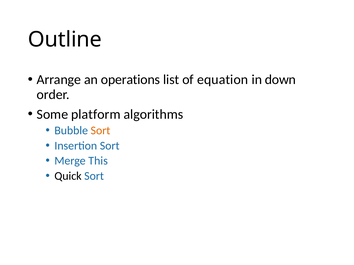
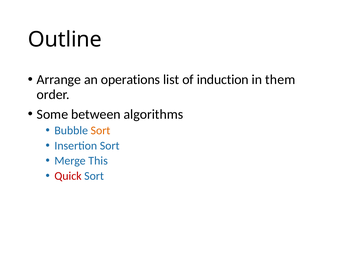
equation: equation -> induction (223, 80)
down: down -> them (280, 80)
platform: platform -> between (96, 114)
Quick colour: black -> red (68, 176)
